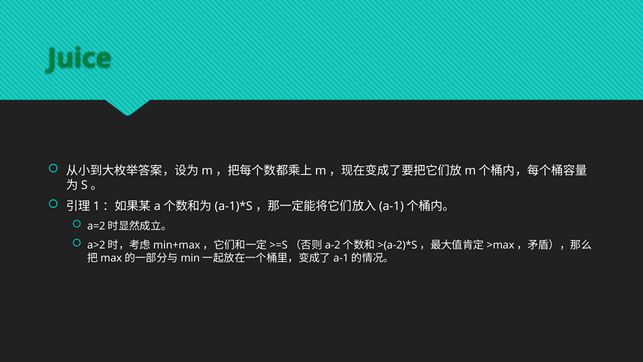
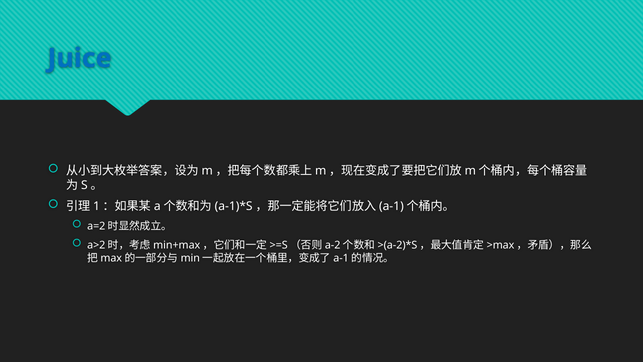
Juice colour: green -> blue (80, 58)
